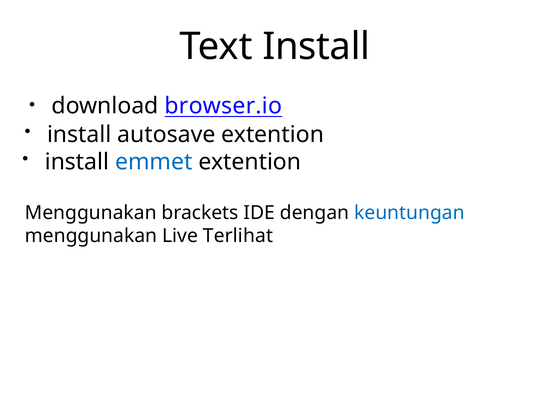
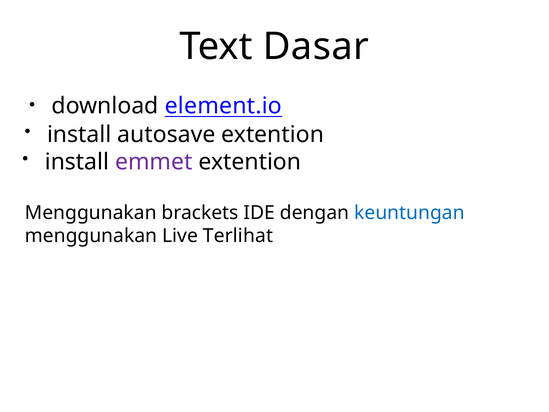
Text Install: Install -> Dasar (316, 46)
browser.io: browser.io -> element.io (223, 106)
emmet colour: blue -> purple (154, 162)
